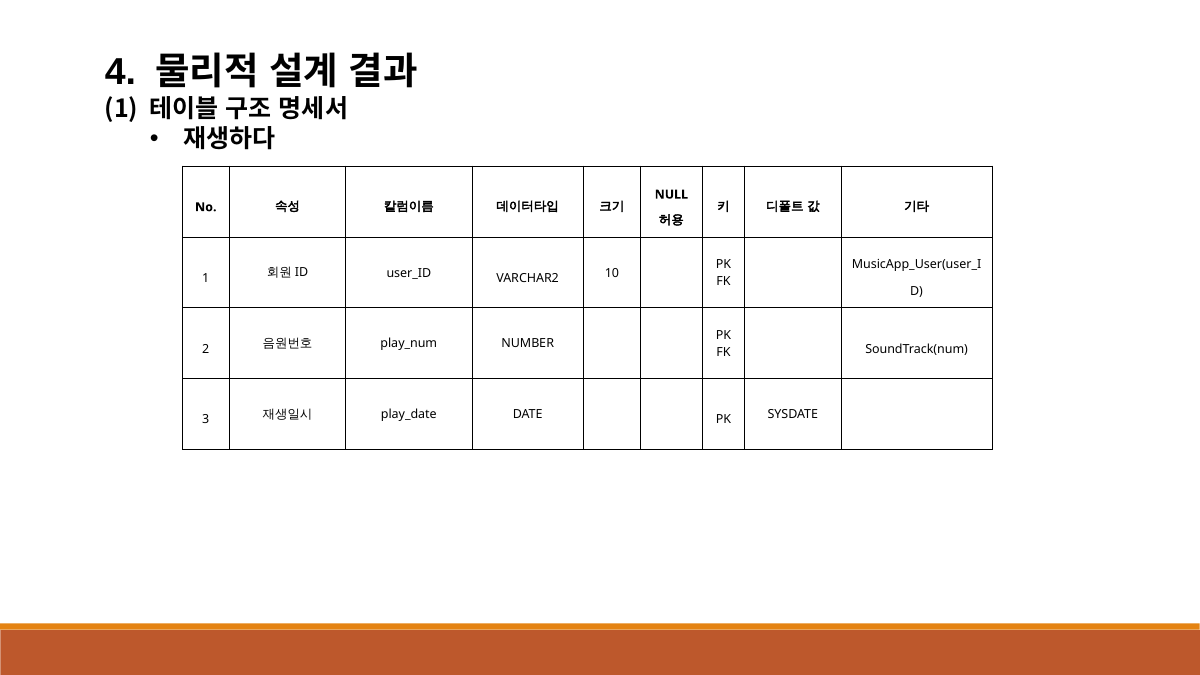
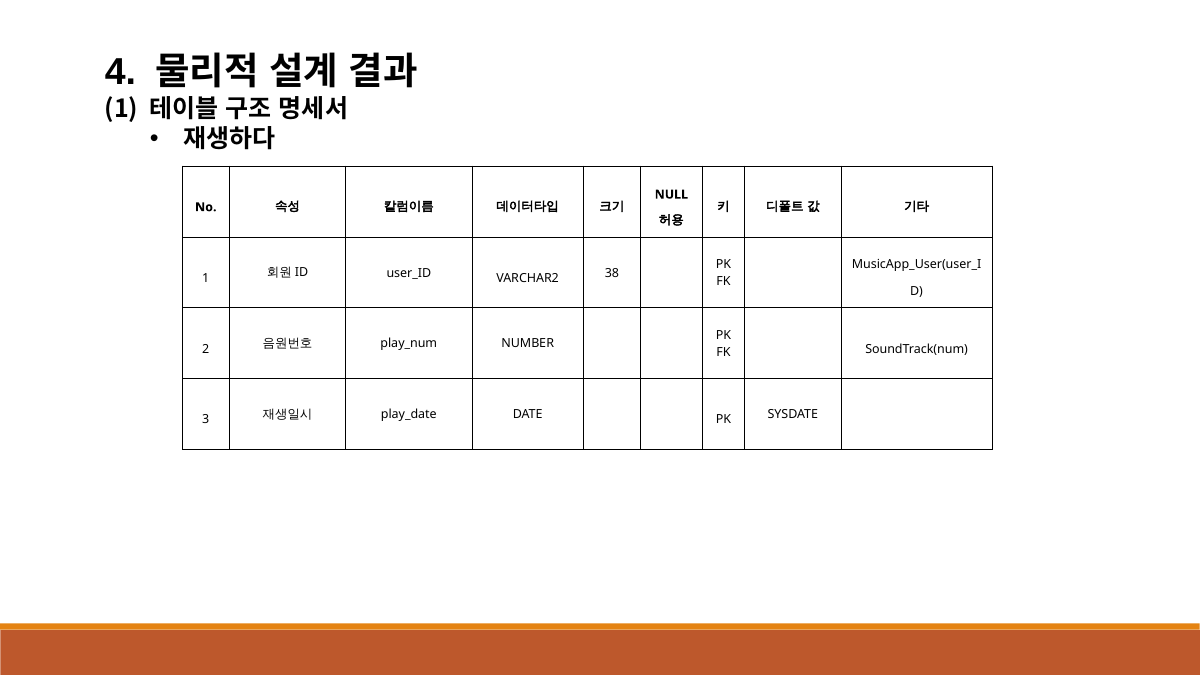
10: 10 -> 38 (612, 273)
